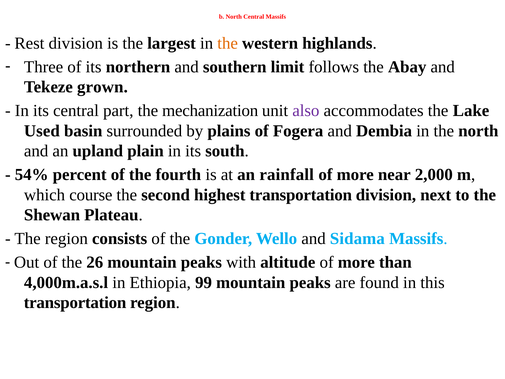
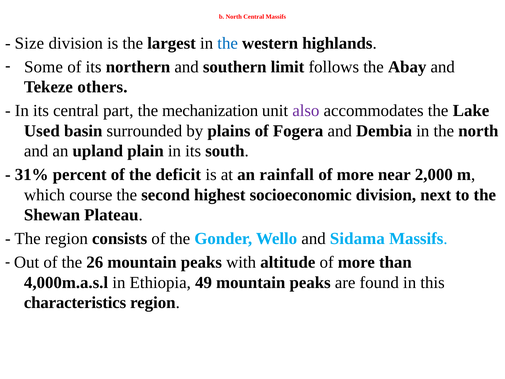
Rest: Rest -> Size (29, 43)
the colour: orange -> blue (228, 43)
Three: Three -> Some (44, 67)
grown: grown -> others (102, 87)
54%: 54% -> 31% (32, 175)
fourth: fourth -> deficit (178, 175)
highest transportation: transportation -> socioeconomic (301, 195)
99: 99 -> 49 (204, 282)
transportation: transportation -> characteristics (75, 302)
